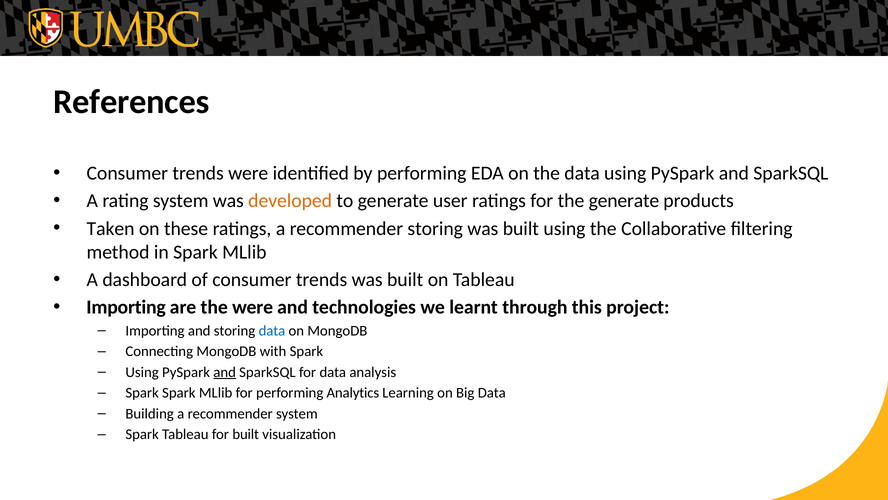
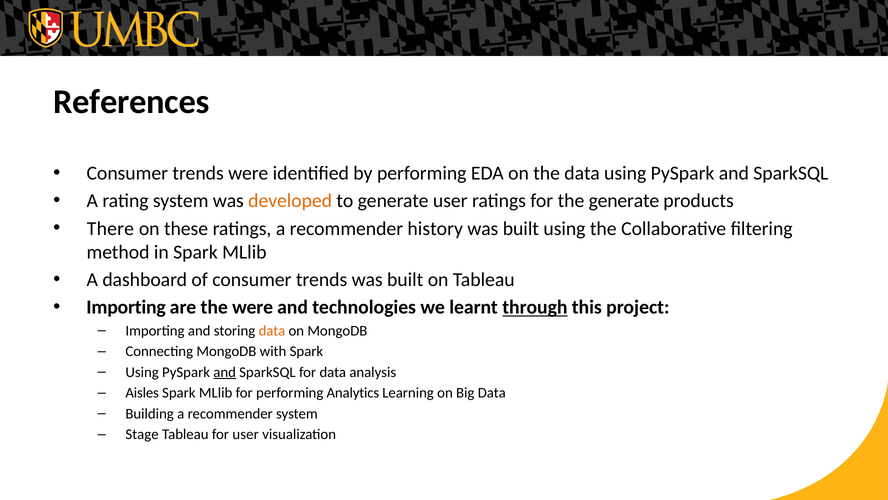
Taken: Taken -> There (110, 228)
recommender storing: storing -> history (435, 228)
through underline: none -> present (535, 307)
data colour: blue -> orange (272, 330)
Spark: Spark -> Aisles (142, 393)
Spark: Spark -> Stage (142, 434)
for built: built -> user (246, 434)
